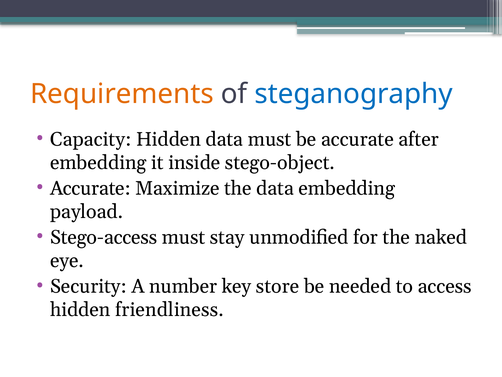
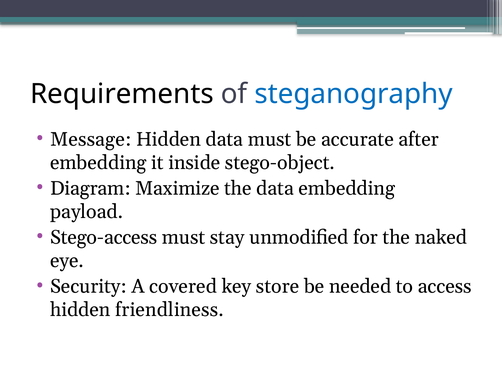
Requirements colour: orange -> black (122, 94)
Capacity: Capacity -> Message (91, 139)
Accurate: Accurate -> Diagram (90, 188)
number: number -> covered (183, 286)
